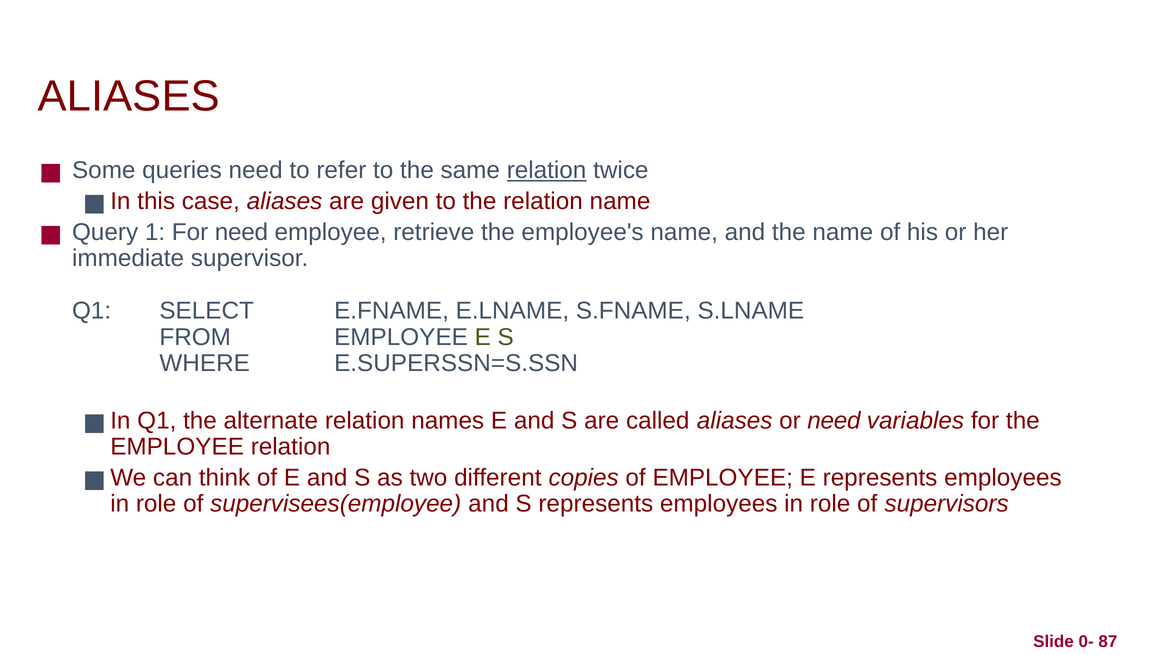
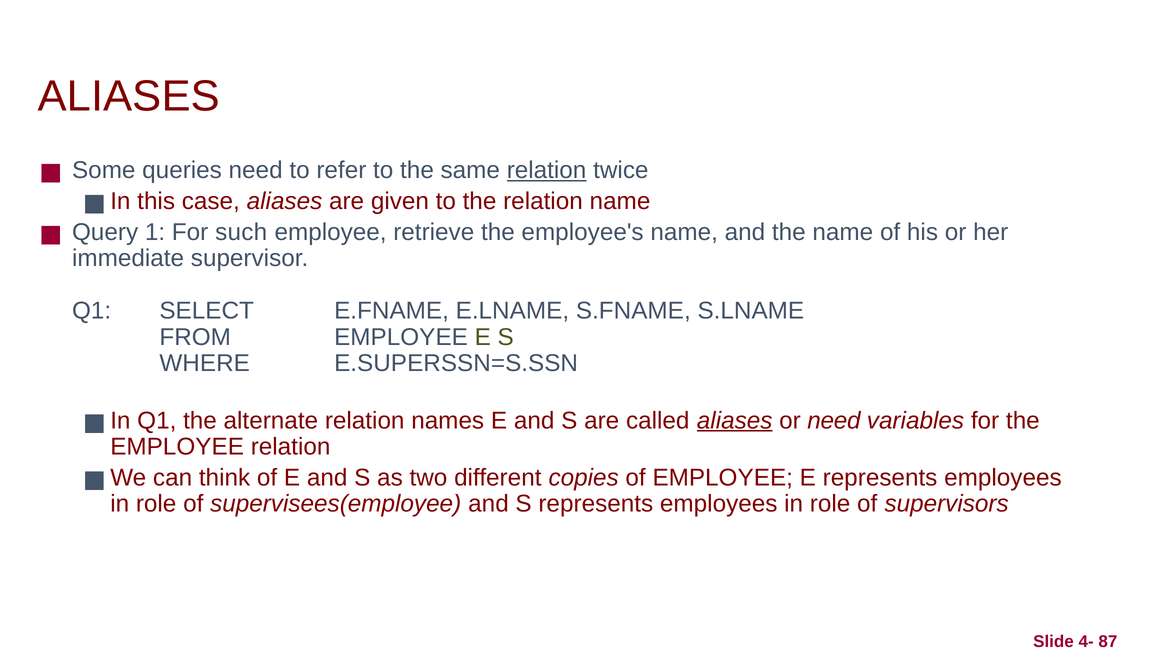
For need: need -> such (241, 232)
aliases underline: none -> present (735, 421)
0-: 0- -> 4- (1086, 642)
